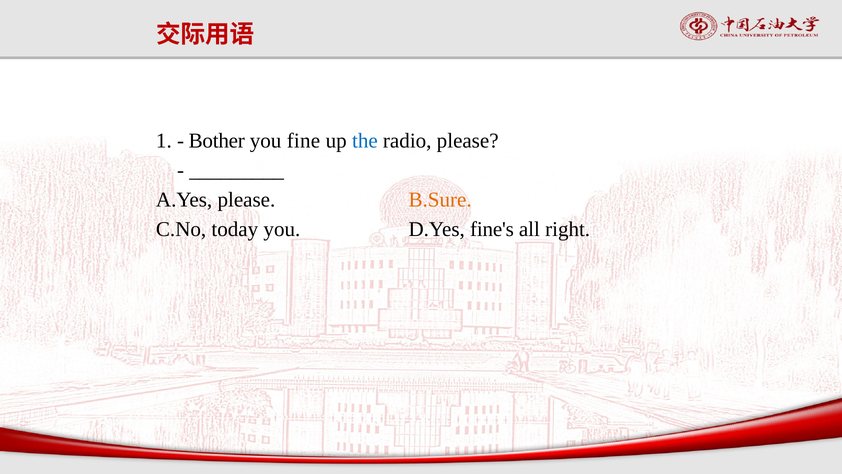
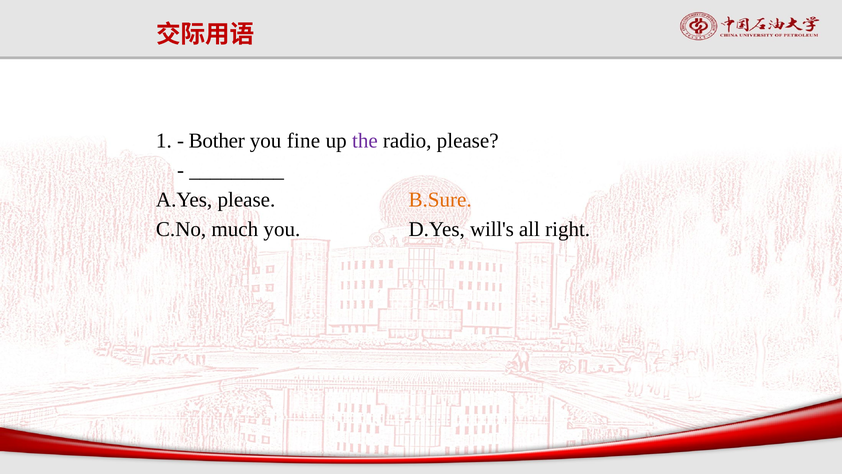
the colour: blue -> purple (365, 141)
today: today -> much (235, 229)
fine's: fine's -> will's (492, 229)
